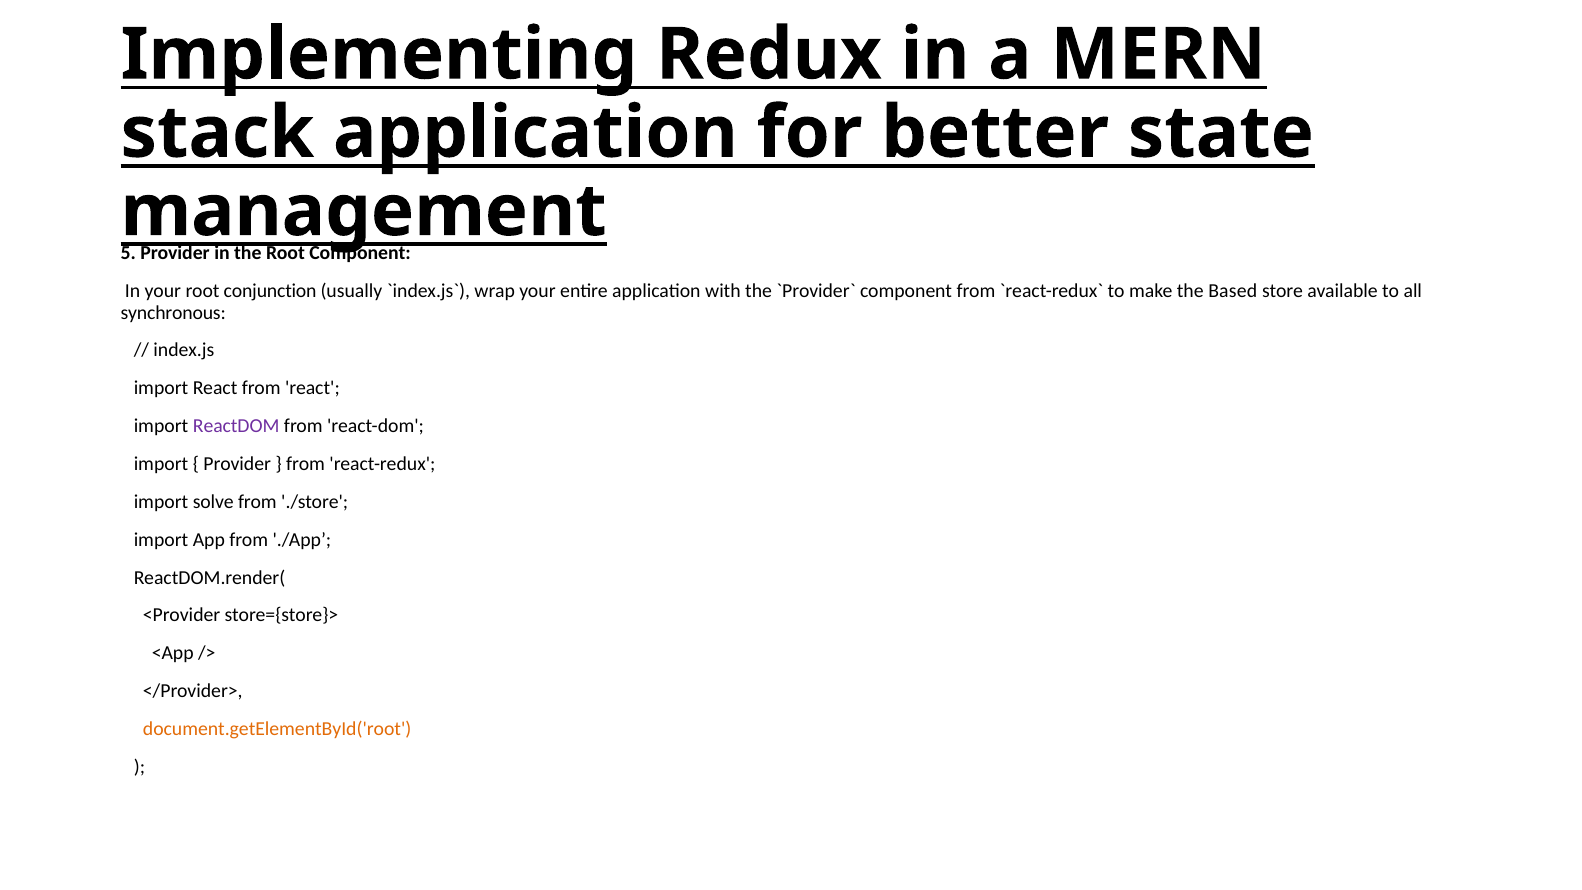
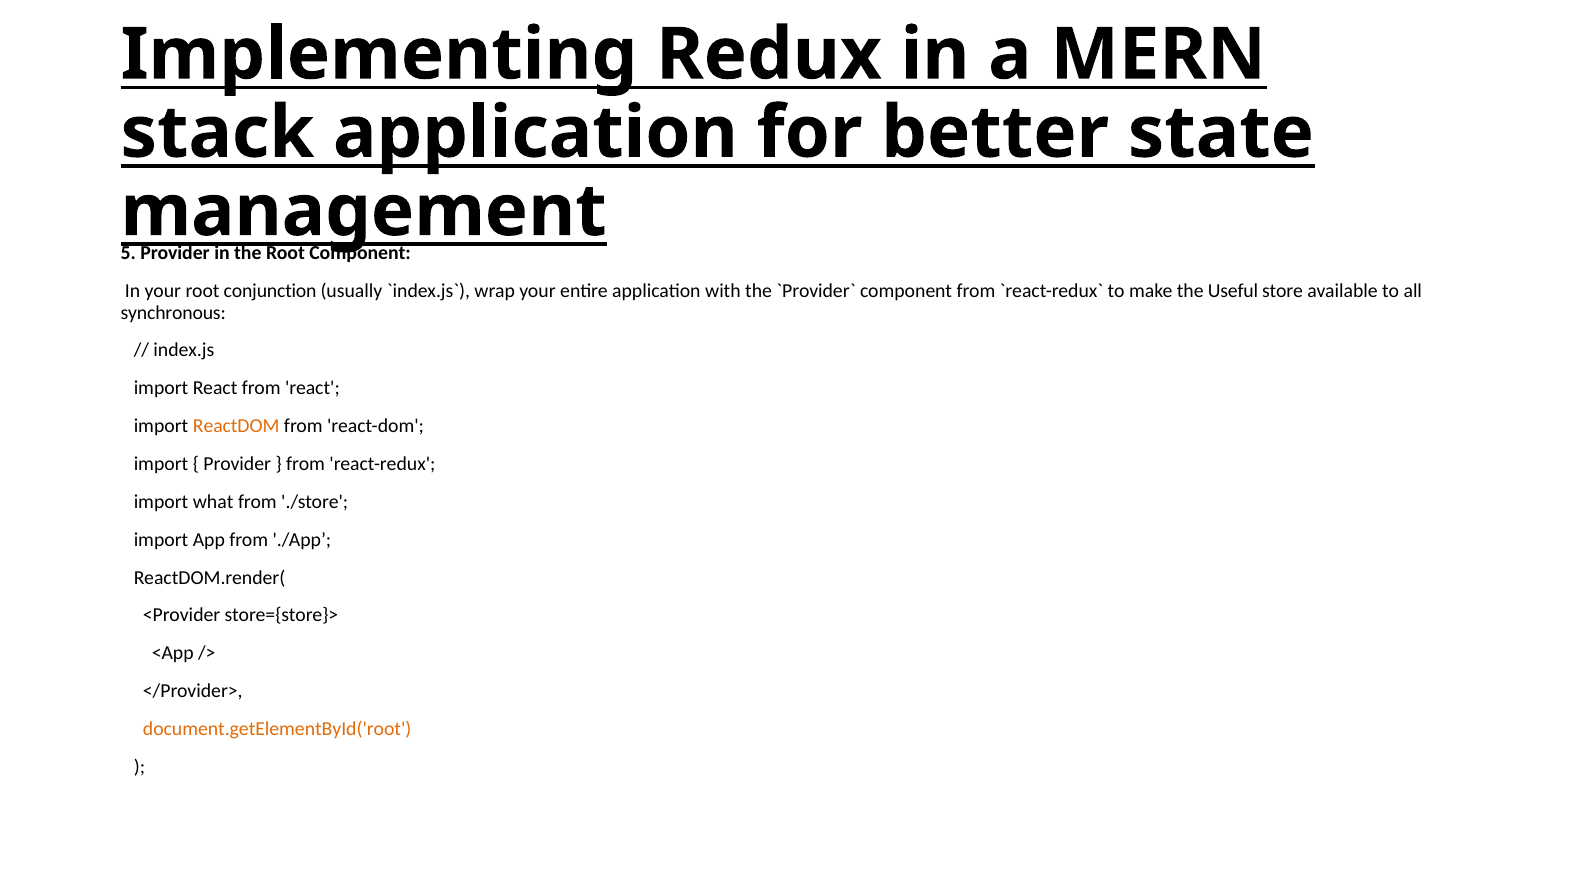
Based: Based -> Useful (1233, 291)
ReactDOM colour: purple -> orange (236, 426)
solve: solve -> what (213, 502)
